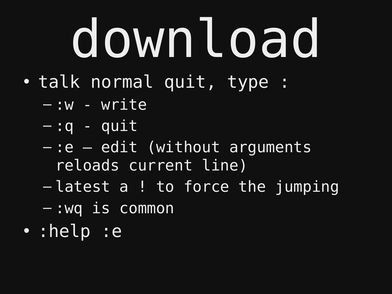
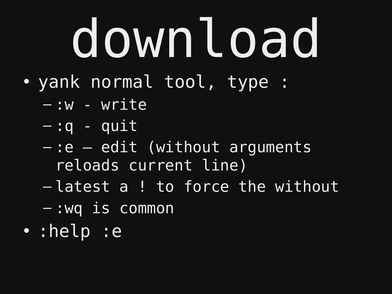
talk: talk -> yank (59, 82)
normal quit: quit -> tool (190, 82)
the jumping: jumping -> without (307, 187)
